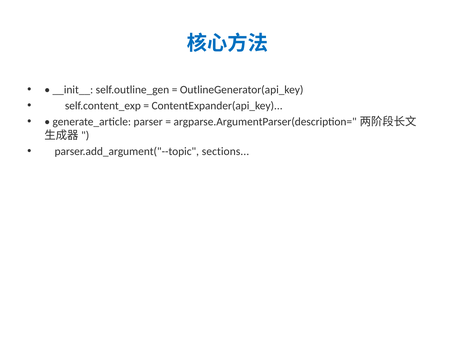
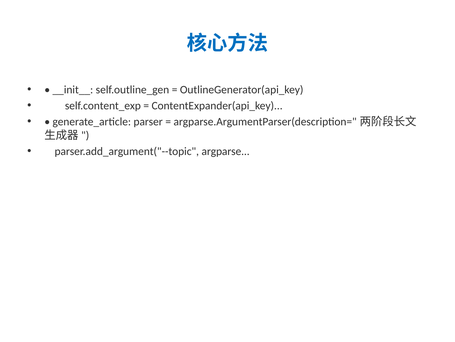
sections: sections -> argparse (226, 151)
